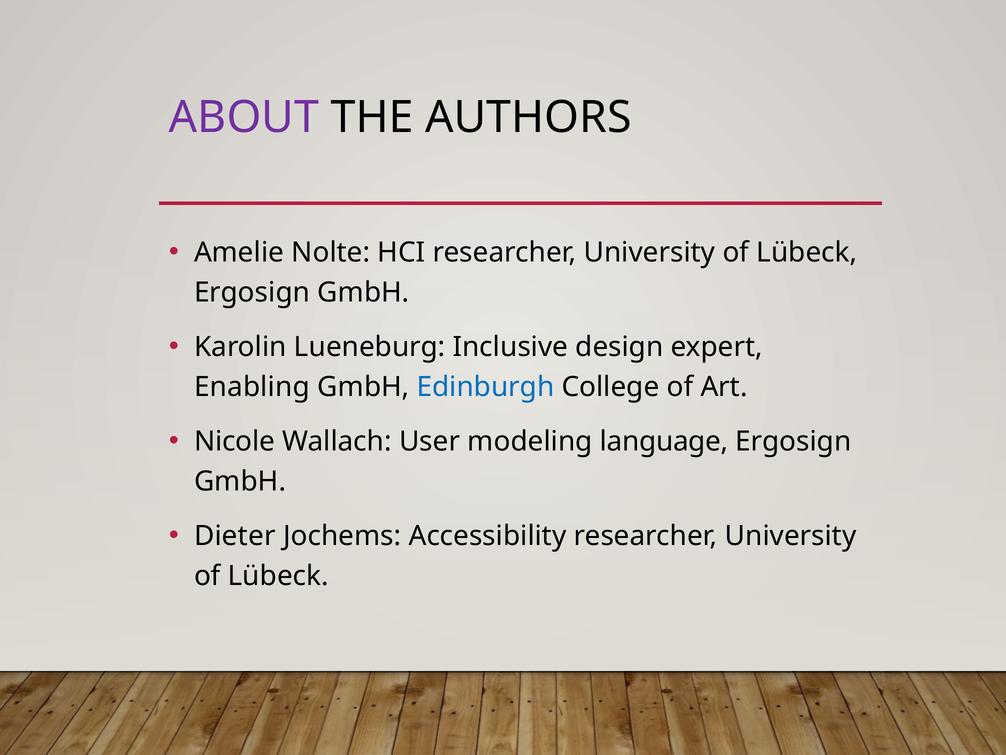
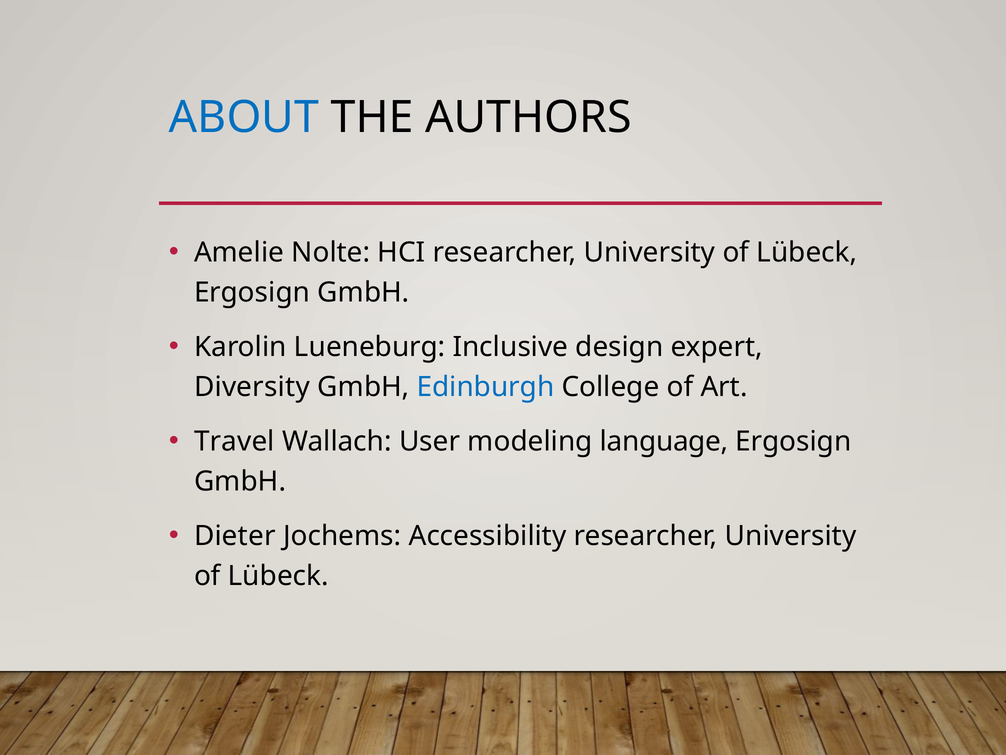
ABOUT colour: purple -> blue (244, 117)
Enabling: Enabling -> Diversity (252, 387)
Nicole: Nicole -> Travel (234, 441)
